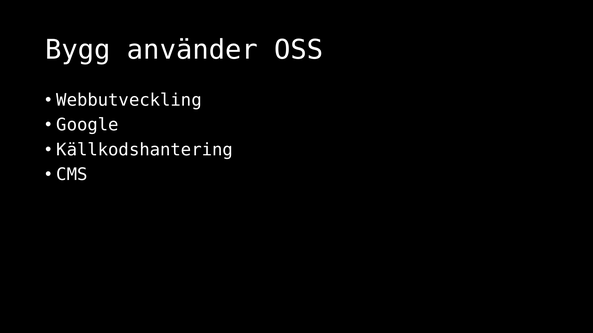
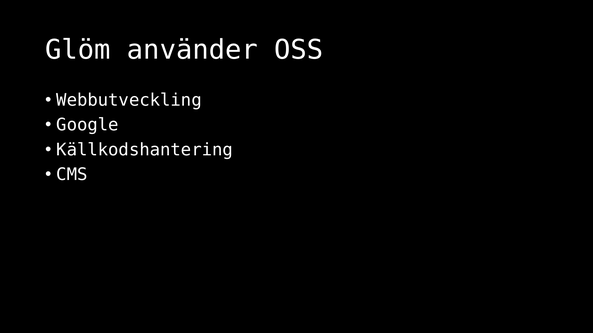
Bygg: Bygg -> Glöm (78, 50)
